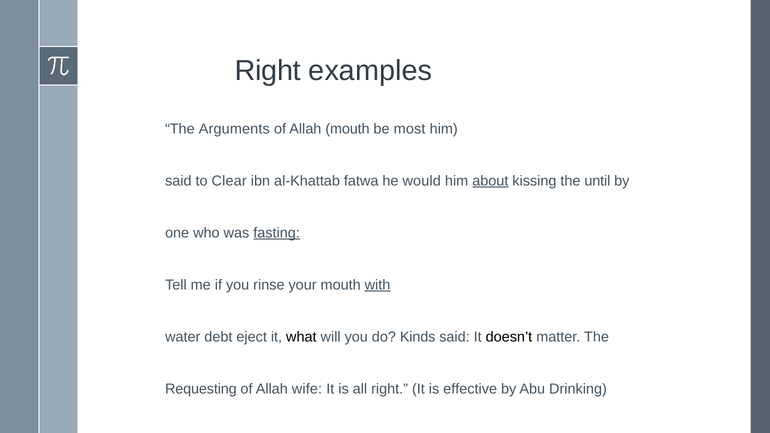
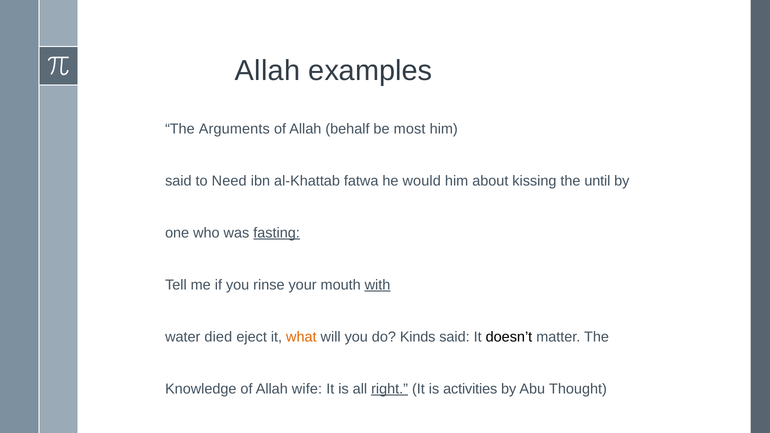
Right: Right -> Allah (267, 71)
Allah mouth: mouth -> behalf (347, 129)
Clear: Clear -> Need (229, 181)
about underline: present -> none (490, 181)
debt: debt -> died (218, 337)
what colour: black -> orange (301, 337)
Requesting: Requesting -> Knowledge (201, 389)
right underline: none -> present (390, 389)
effective: effective -> activities (470, 389)
Drinking: Drinking -> Thought (578, 389)
